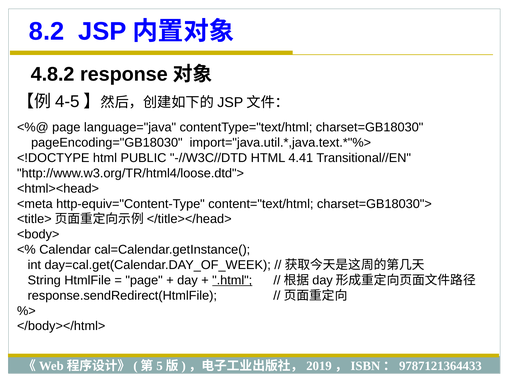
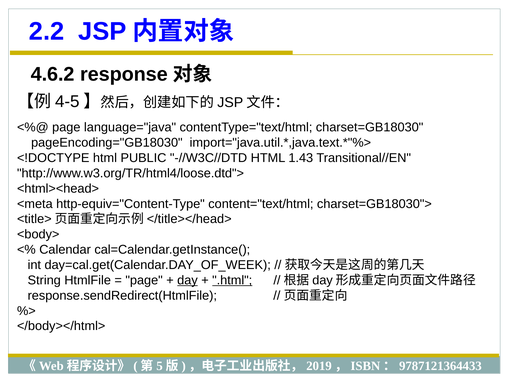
8.2: 8.2 -> 2.2 (47, 31)
4.8.2: 4.8.2 -> 4.6.2 (53, 74)
4.41: 4.41 -> 1.43 (301, 158)
day underline: none -> present (187, 280)
